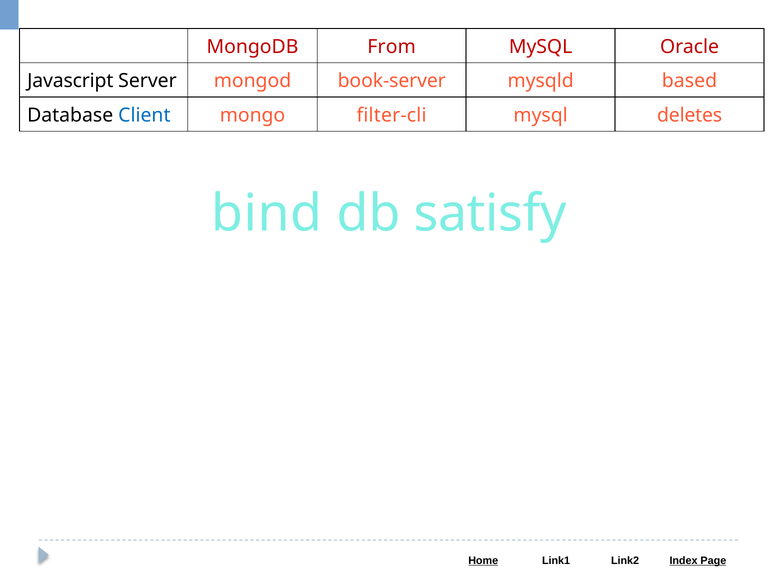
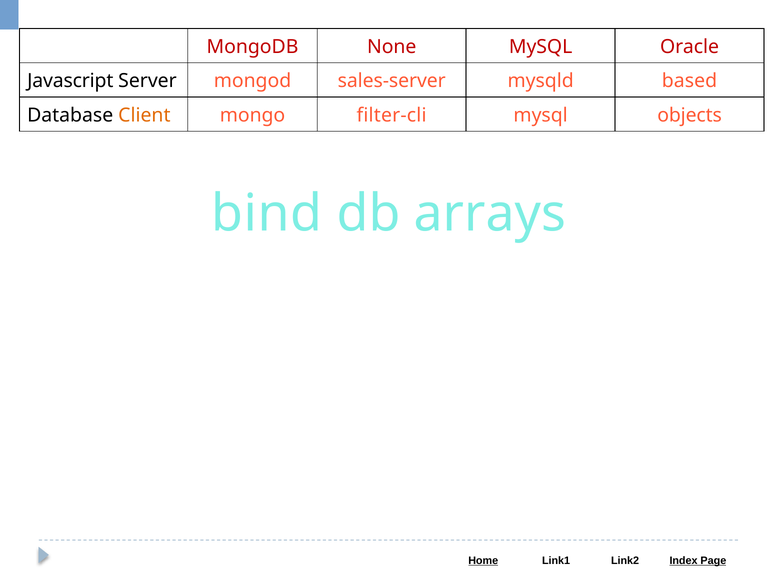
From: From -> None (392, 47)
book-server: book-server -> sales-server (392, 81)
Client colour: blue -> orange (144, 115)
deletes: deletes -> objects (690, 115)
satisfy: satisfy -> arrays (490, 213)
